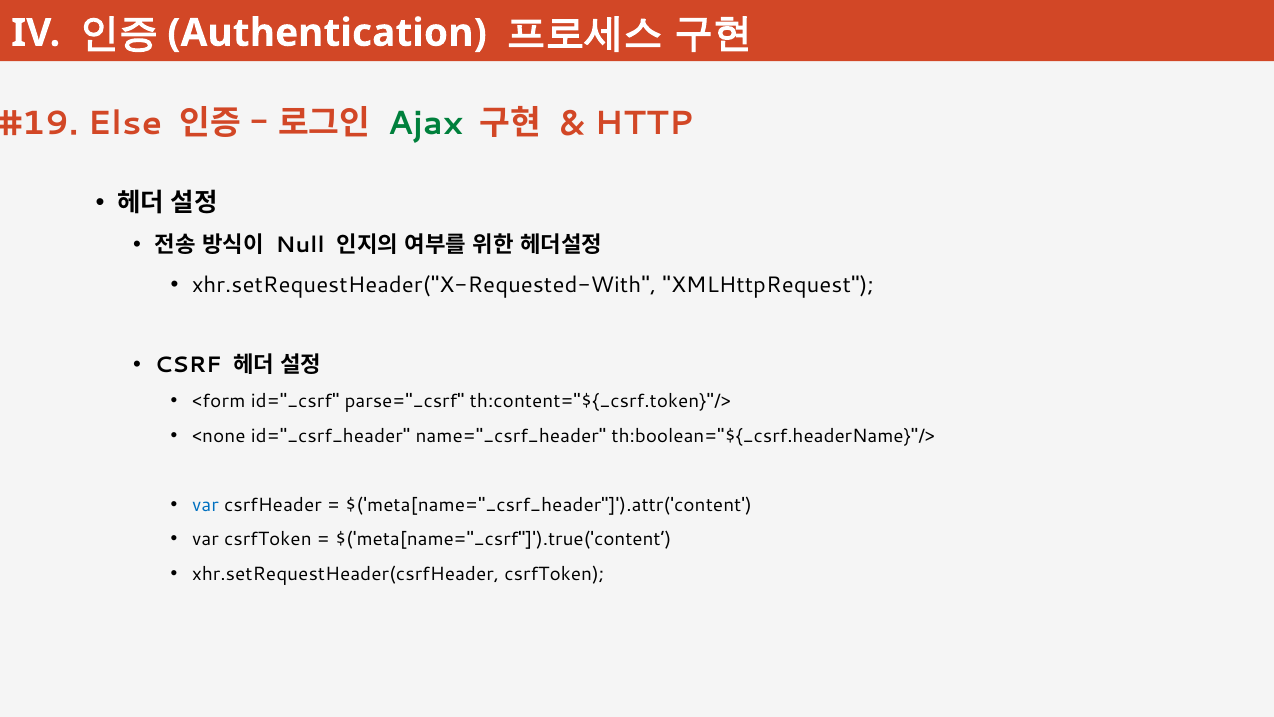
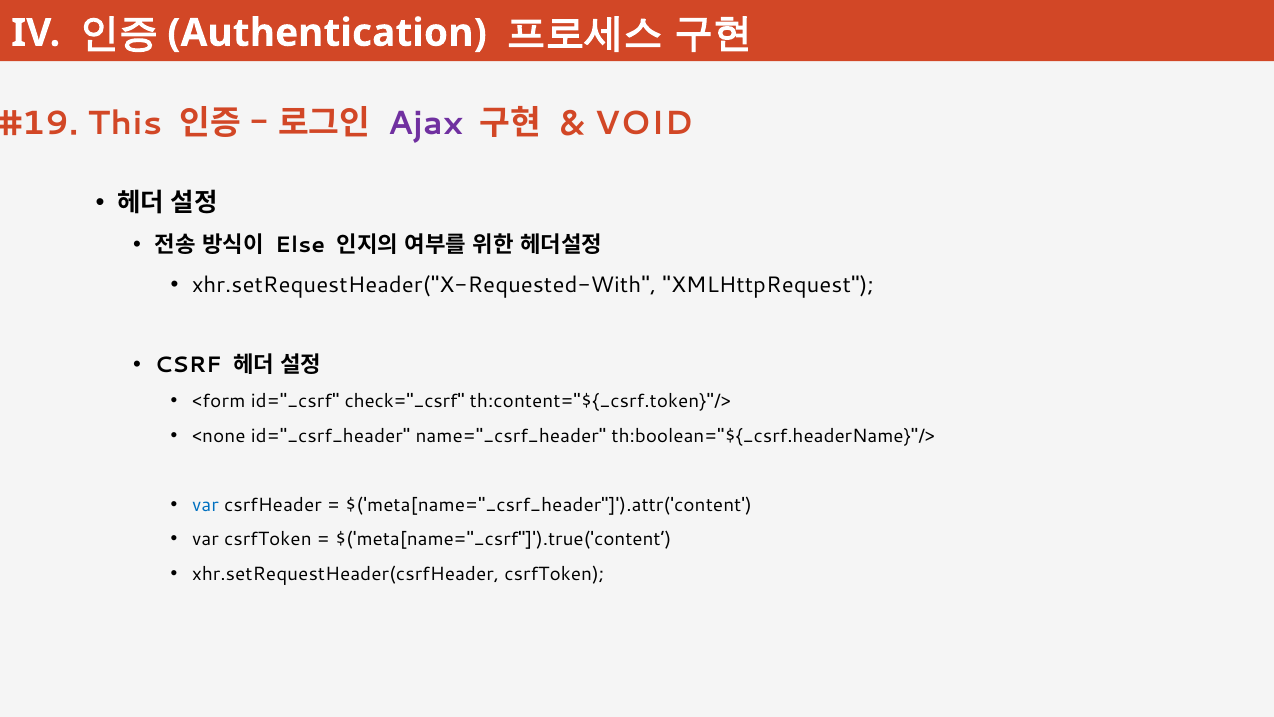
Else: Else -> This (125, 123)
Ajax colour: green -> purple (425, 123)
HTTP: HTTP -> VOID (644, 123)
Null: Null -> Else (300, 245)
parse="_csrf: parse="_csrf -> check="_csrf (405, 401)
